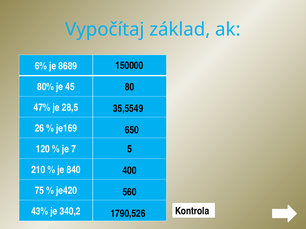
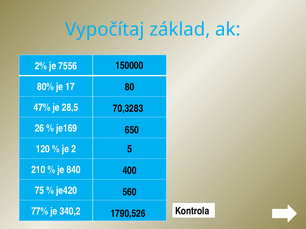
6%: 6% -> 2% (41, 66)
8689: 8689 -> 7556 (68, 66)
45: 45 -> 17 (70, 87)
35,5549: 35,5549 -> 70,3283 (128, 109)
7: 7 -> 2 (74, 149)
43%: 43% -> 77% (40, 212)
